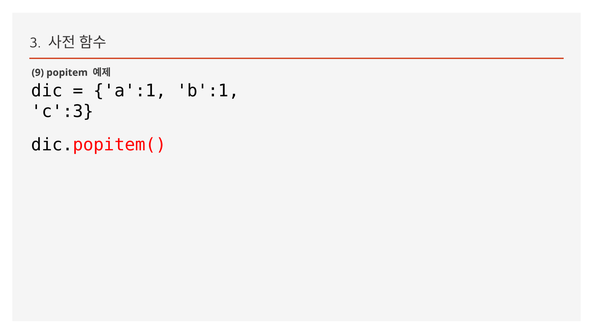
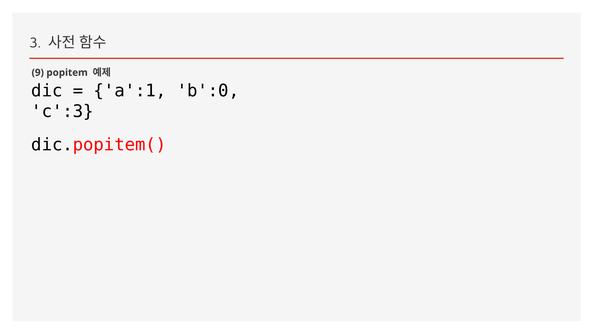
b':1: b':1 -> b':0 (208, 91)
